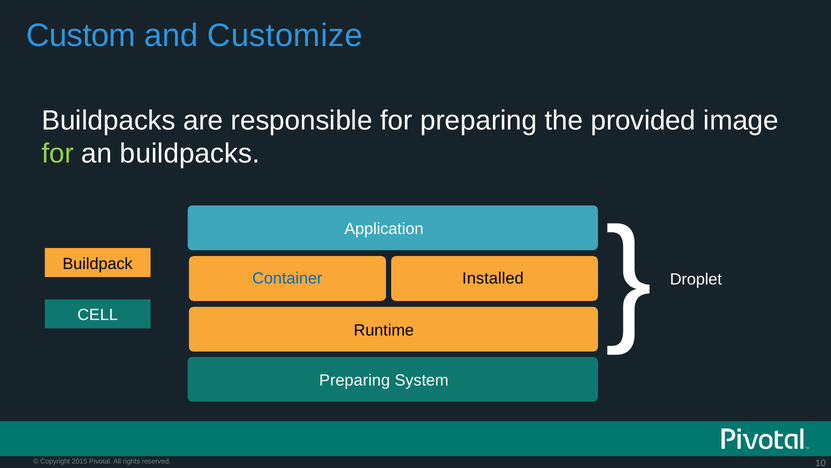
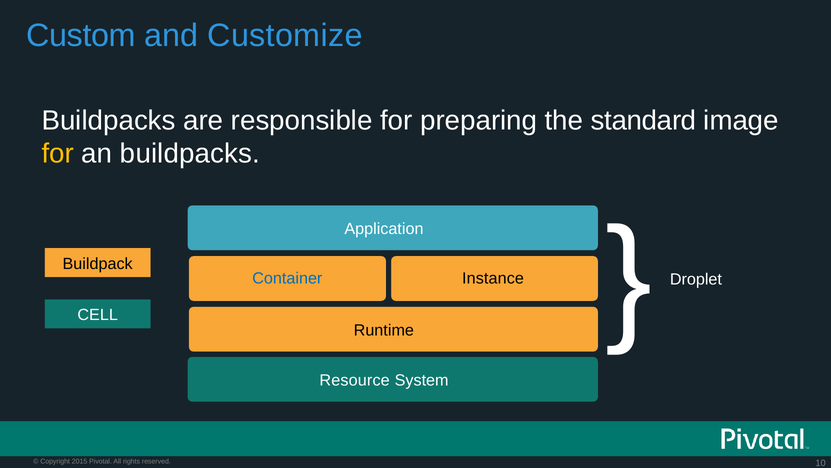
provided: provided -> standard (643, 120)
for colour: light green -> yellow (58, 154)
Installed: Installed -> Instance (493, 278)
Preparing: Preparing -> Resource (355, 380)
